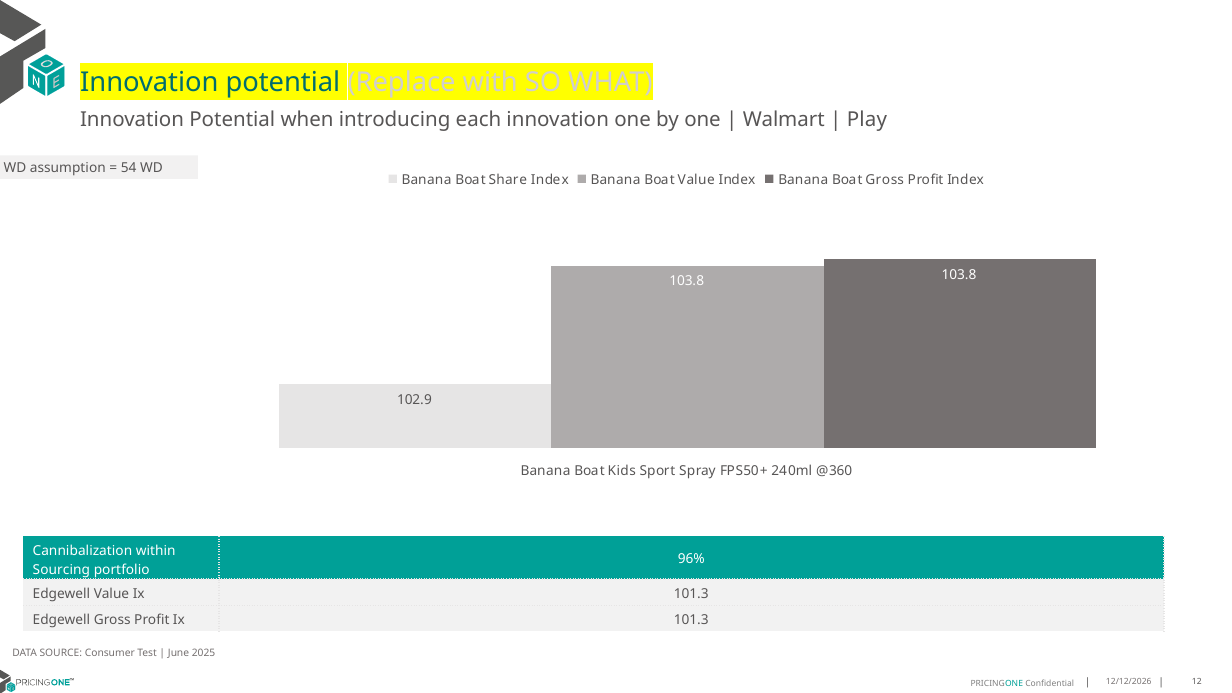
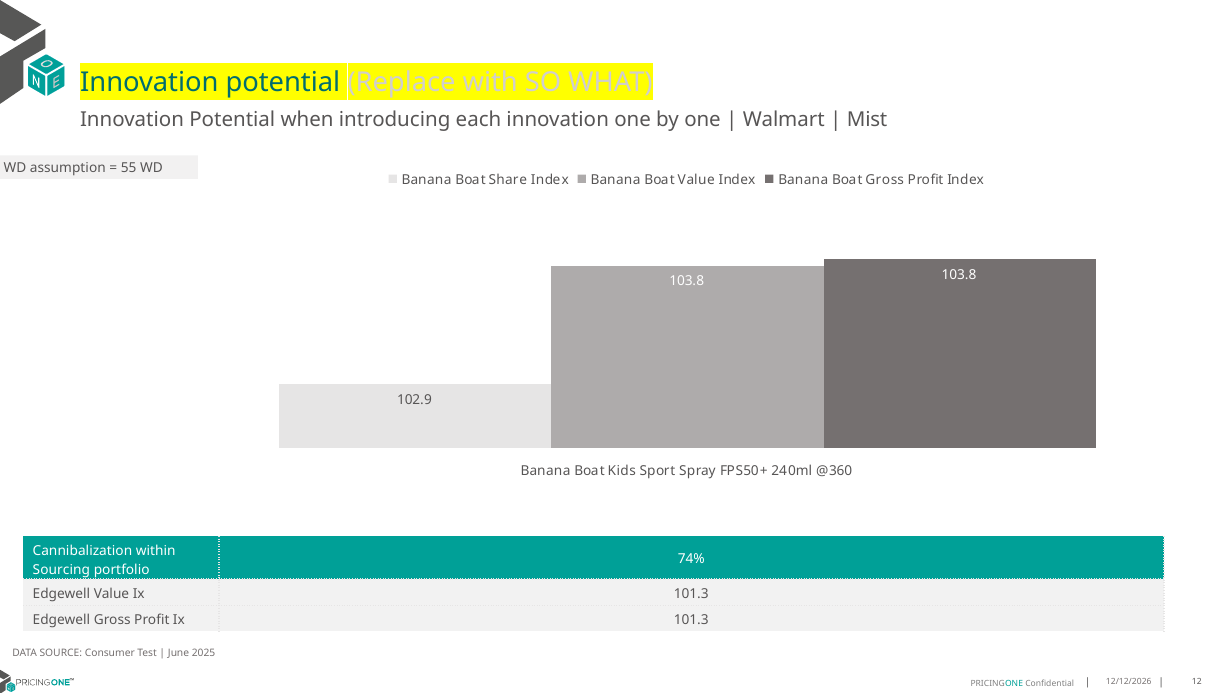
Play: Play -> Mist (867, 120)
54: 54 -> 55 (129, 168)
96%: 96% -> 74% (691, 559)
